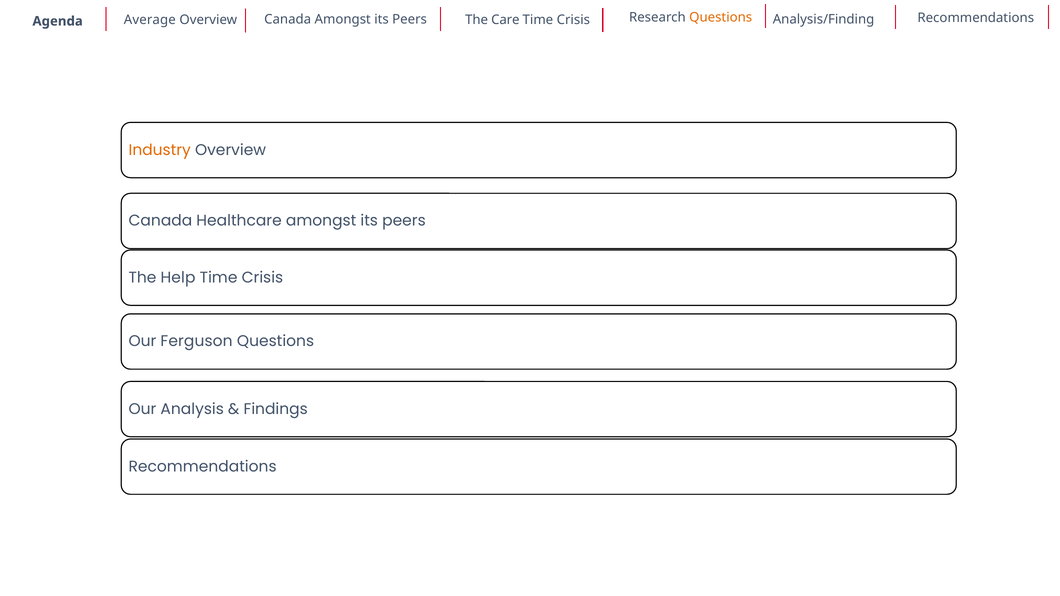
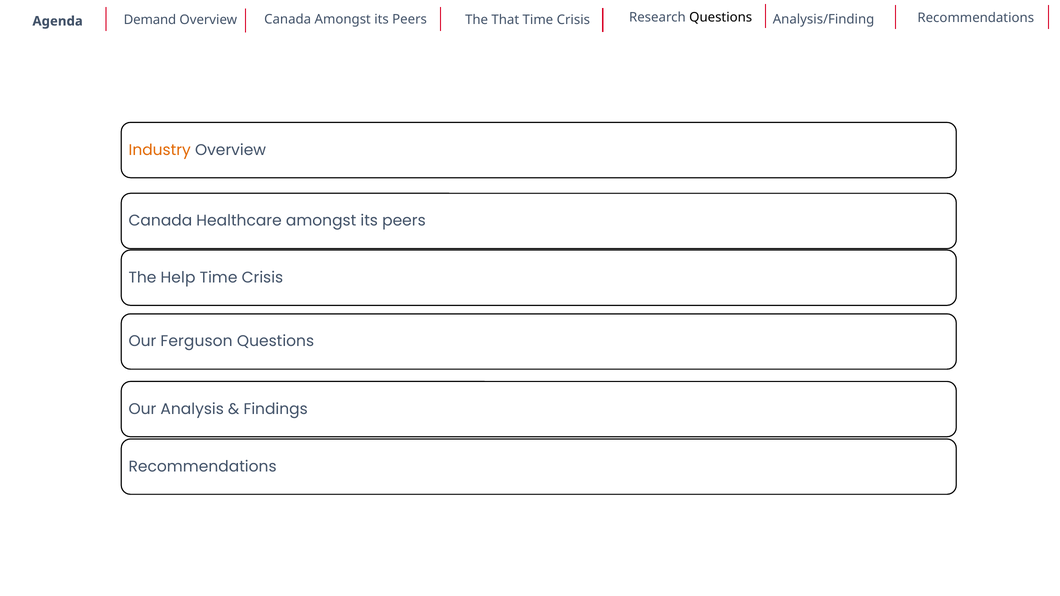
Average: Average -> Demand (150, 20)
Care: Care -> That (505, 20)
Questions colour: orange -> black (721, 17)
